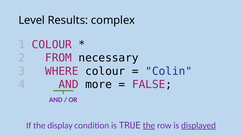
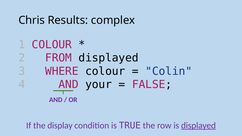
Level: Level -> Chris (32, 20)
FROM necessary: necessary -> displayed (109, 58)
more: more -> your (99, 85)
the underline: present -> none (149, 126)
